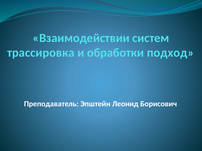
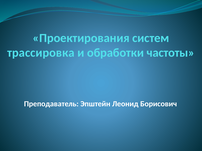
Взаимодействии: Взаимодействии -> Проектирования (81, 38)
подход: подход -> частоты (171, 53)
